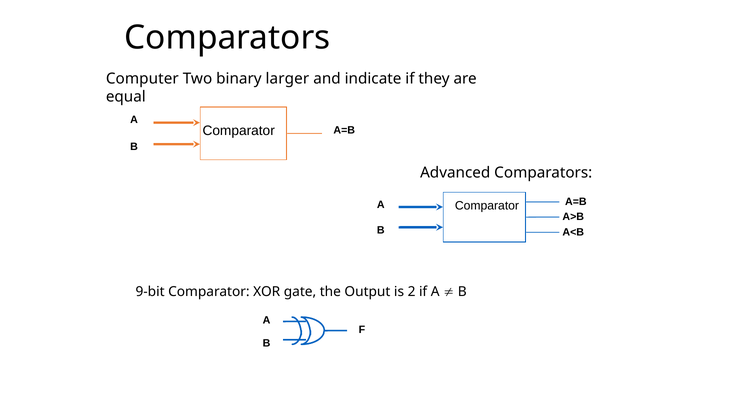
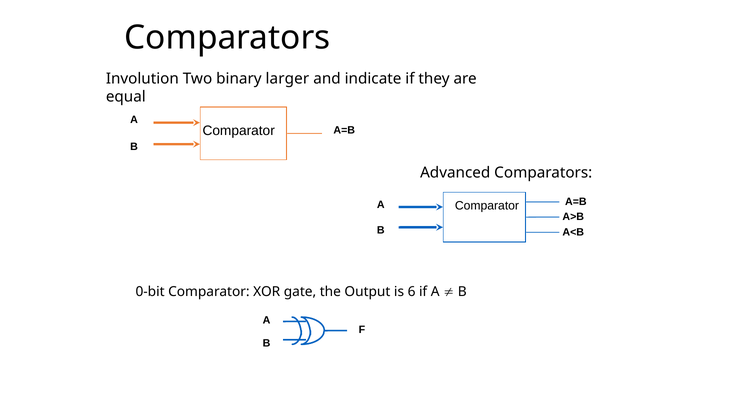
Computer: Computer -> Involution (142, 79)
9-bit: 9-bit -> 0-bit (150, 292)
2: 2 -> 6 (412, 292)
